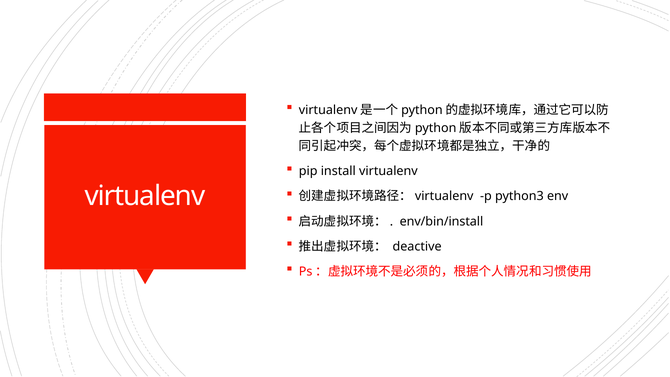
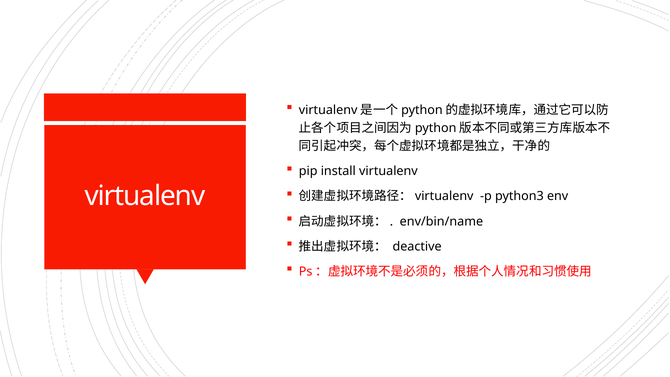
env/bin/install: env/bin/install -> env/bin/name (441, 221)
